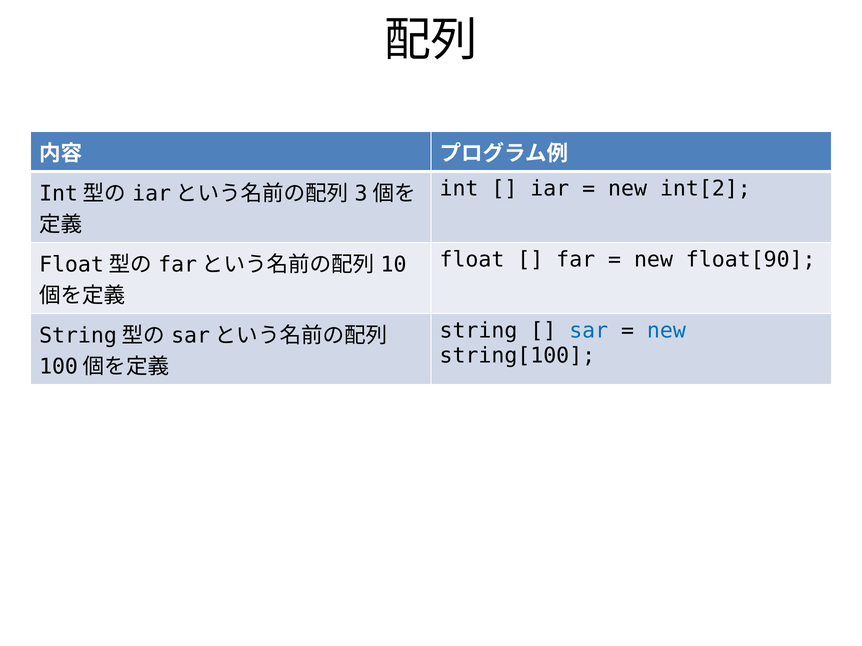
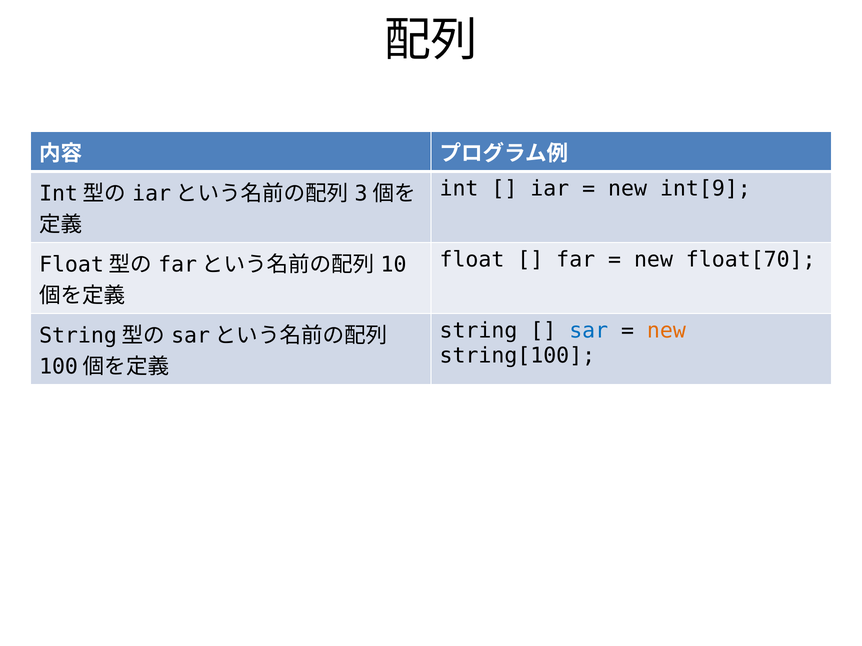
int[2: int[2 -> int[9 (705, 189)
float[90: float[90 -> float[70 (751, 260)
new colour: blue -> orange (666, 331)
